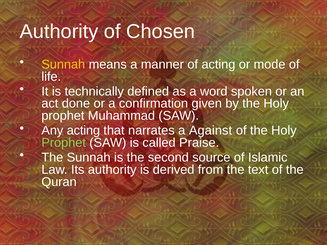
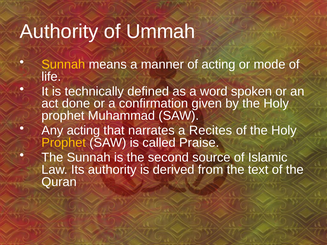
Chosen: Chosen -> Ummah (161, 32)
Against: Against -> Recites (211, 131)
Prophet colour: light green -> yellow (64, 143)
